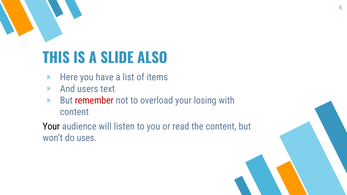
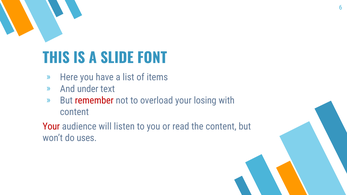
ALSO: ALSO -> FONT (152, 58)
users: users -> under (88, 89)
Your colour: black -> red (51, 127)
